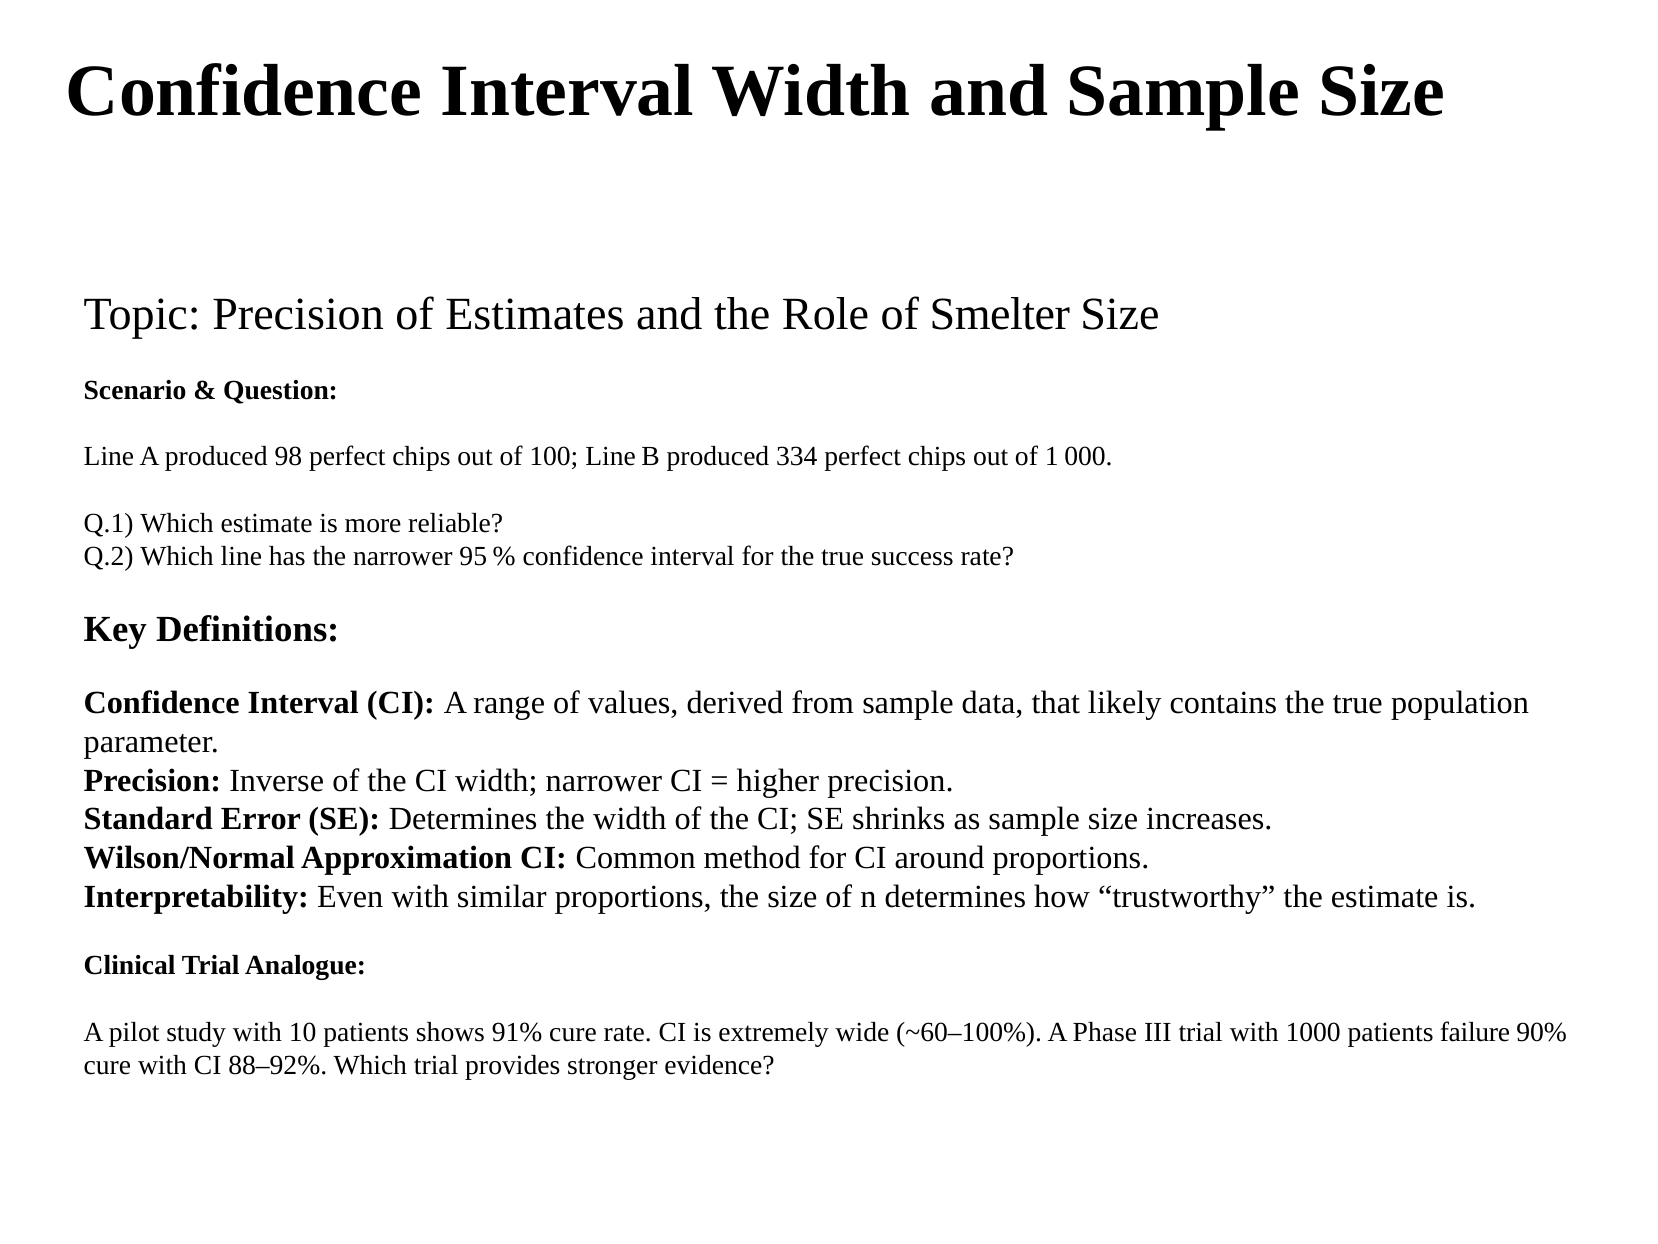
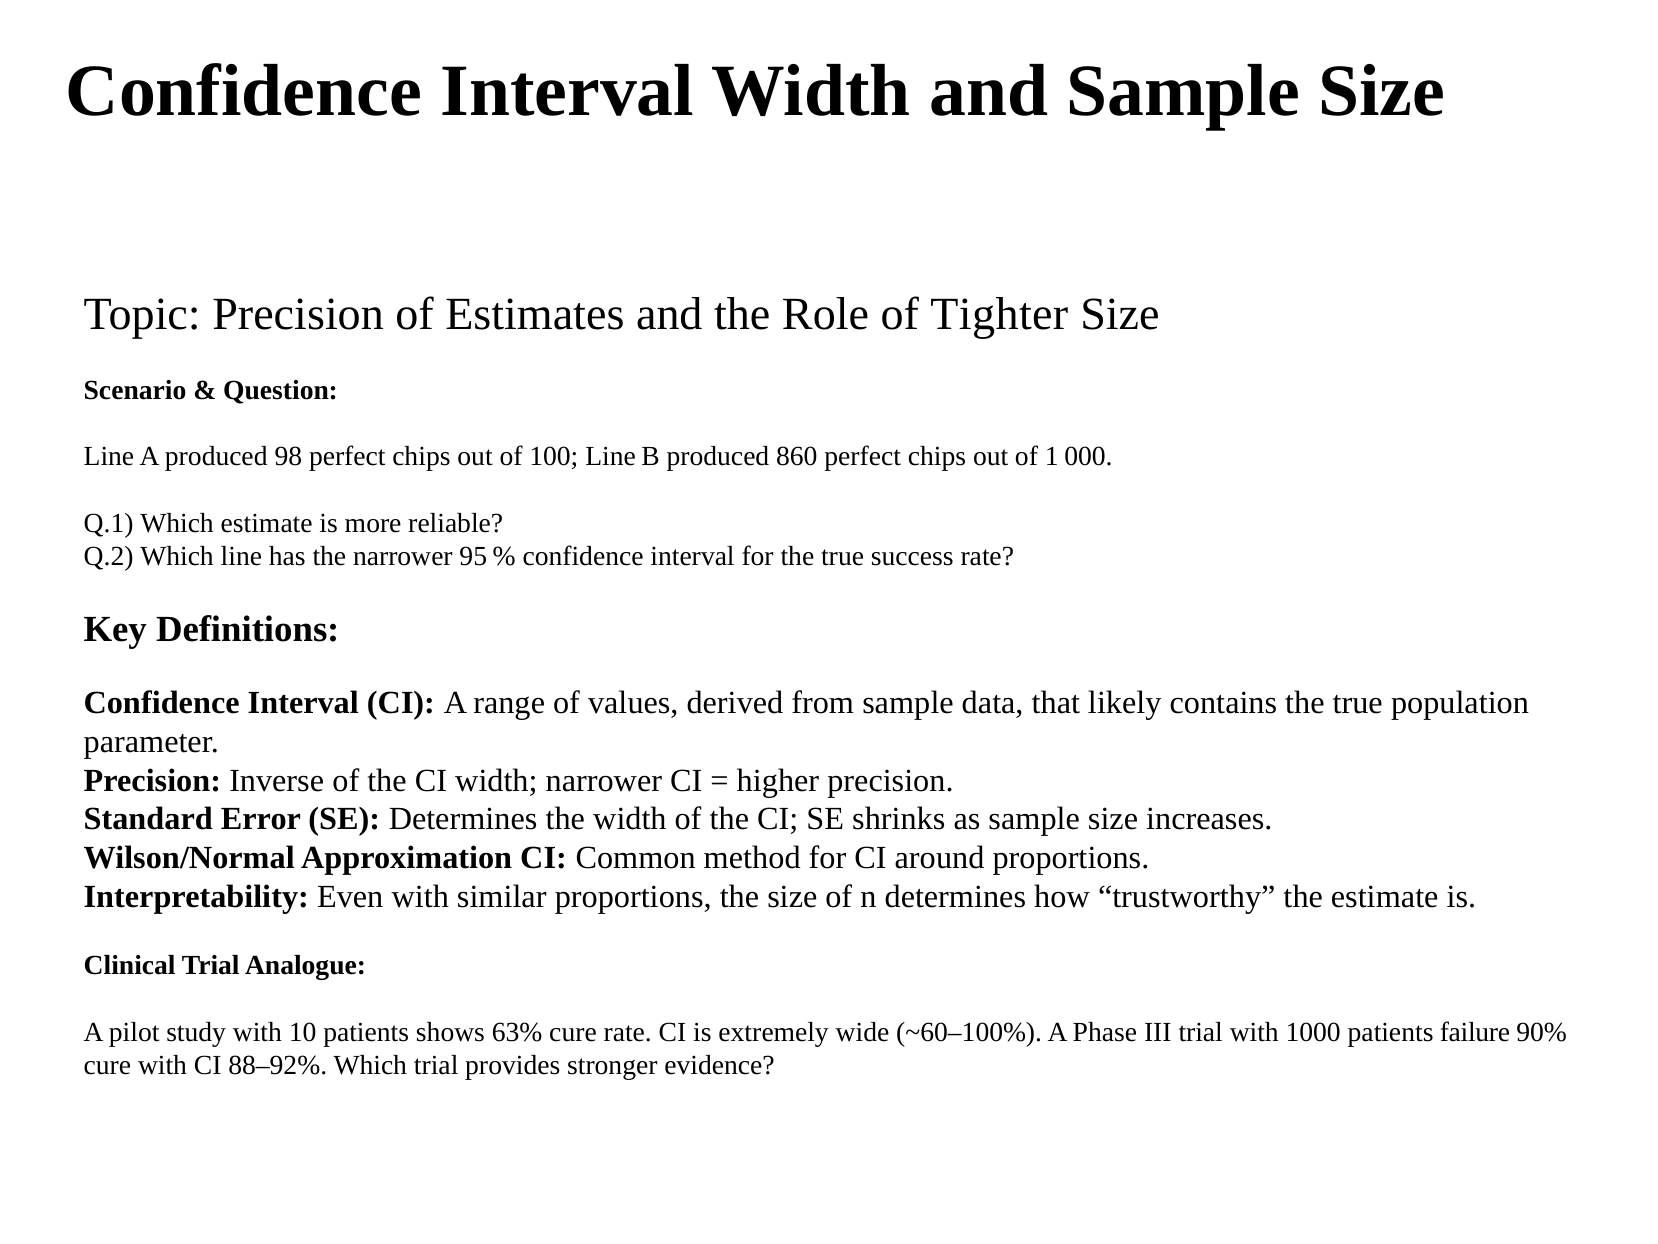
Smelter: Smelter -> Tighter (999, 314)
334: 334 -> 860 (797, 457)
91%: 91% -> 63% (517, 1032)
